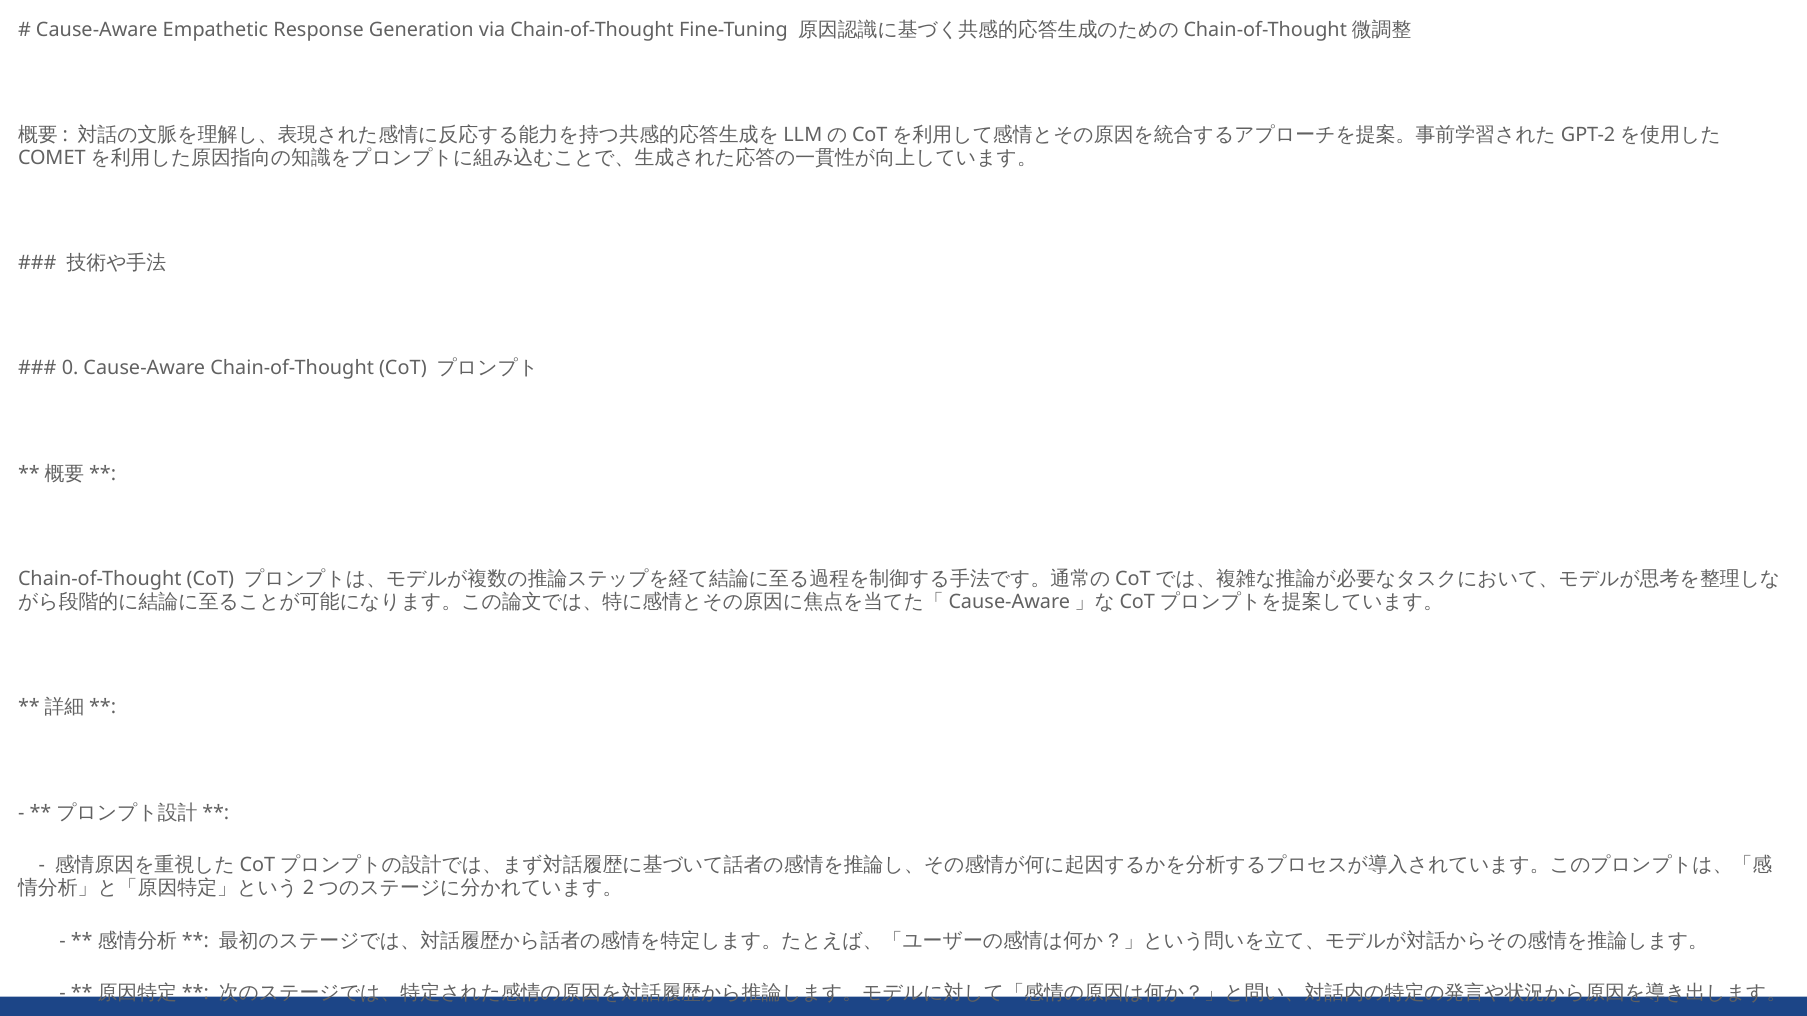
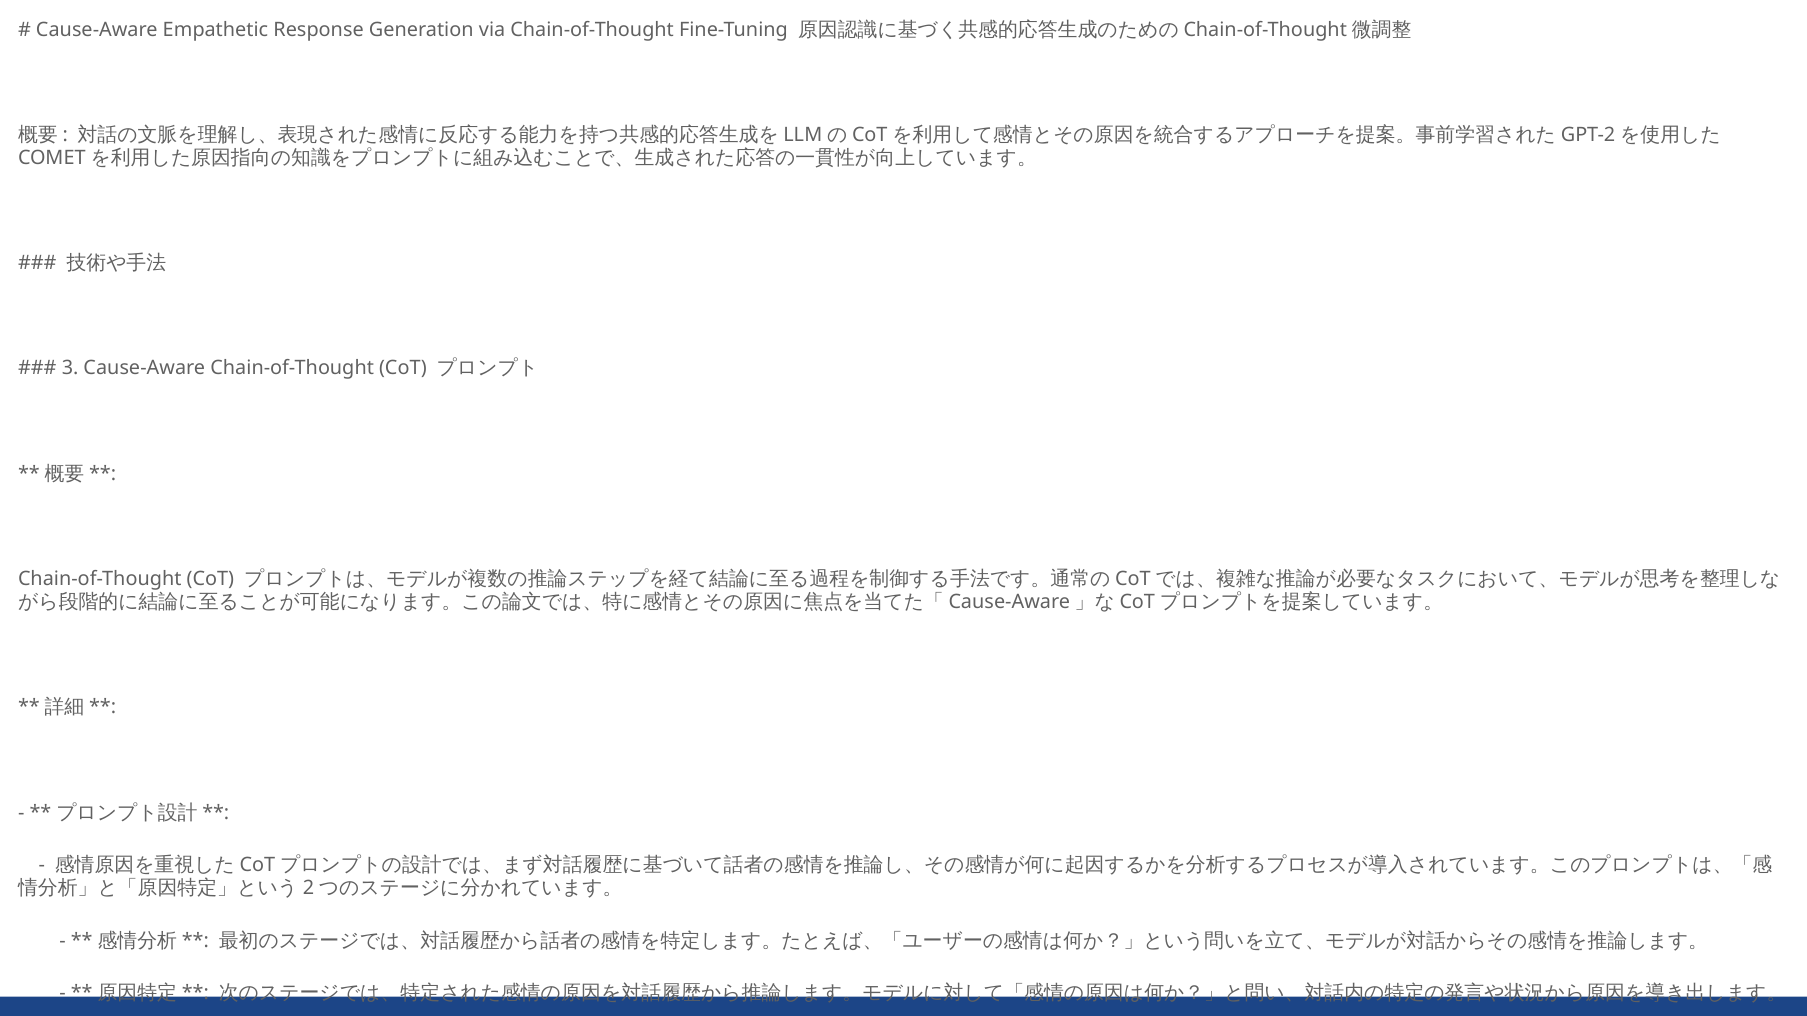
0: 0 -> 3 (70, 369)
